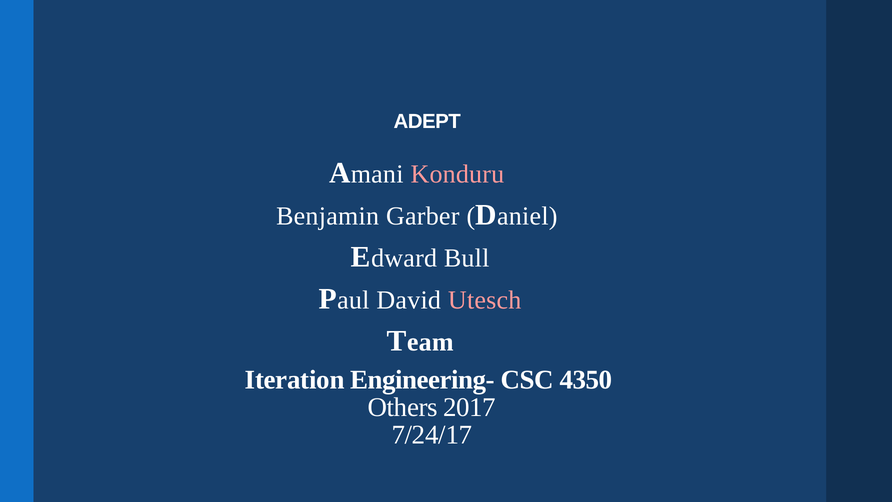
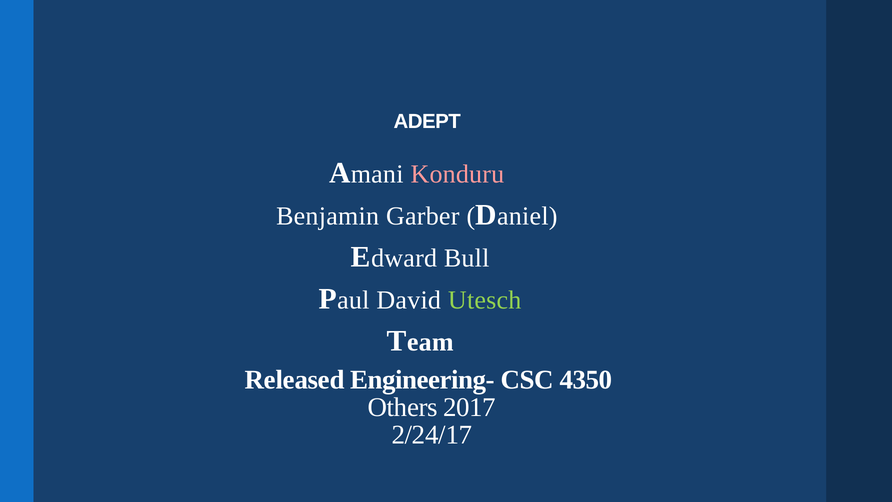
Utesch colour: pink -> light green (485, 300)
Iteration: Iteration -> Released (295, 379)
7/24/17: 7/24/17 -> 2/24/17 (432, 435)
